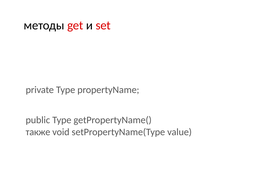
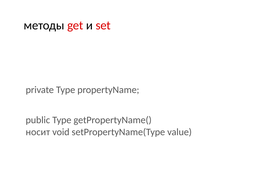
также: также -> носит (38, 132)
